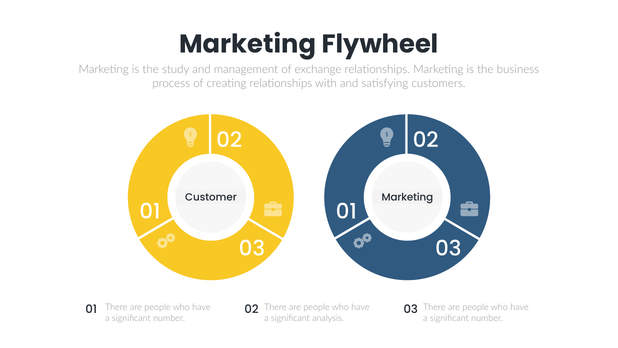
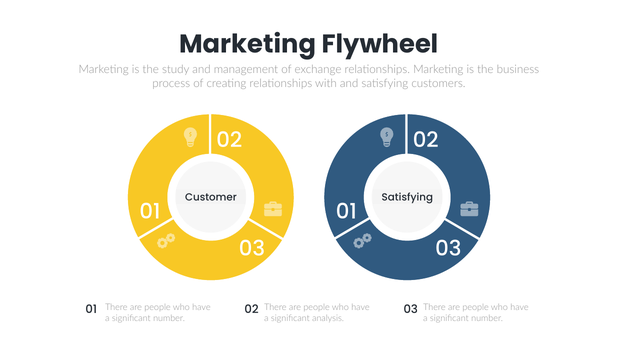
Marketing: Marketing -> Satisfying (407, 197)
